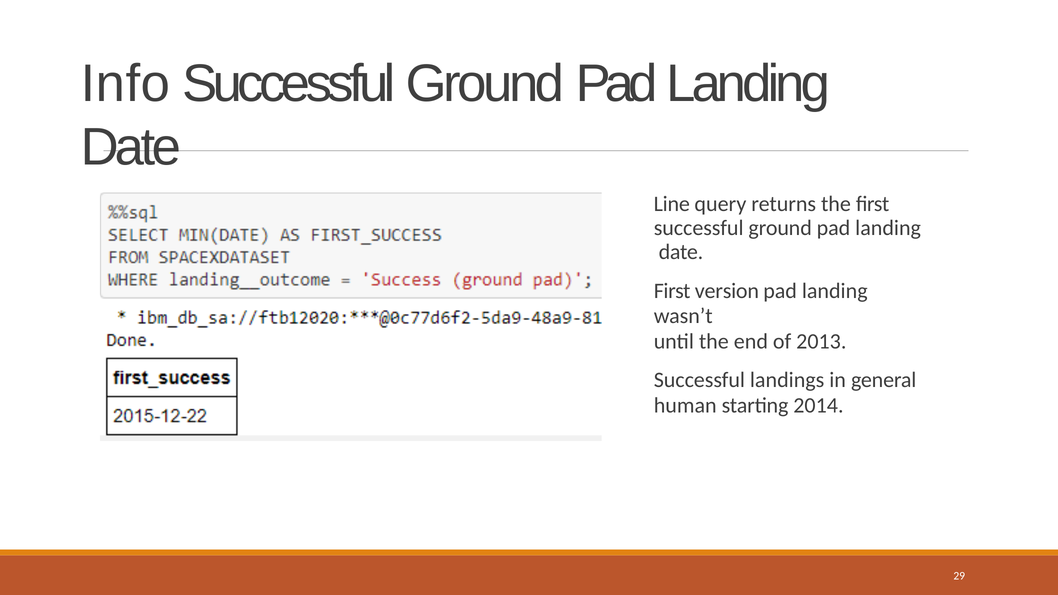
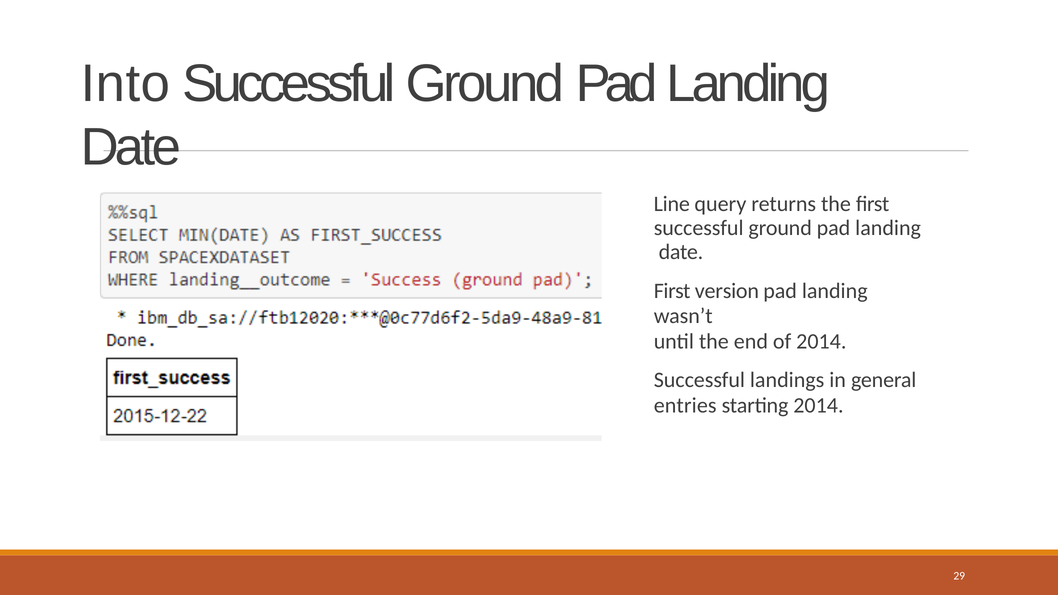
Info: Info -> Into (125, 84)
of 2013: 2013 -> 2014 (821, 342)
human: human -> entries (685, 406)
